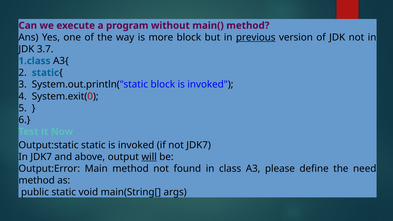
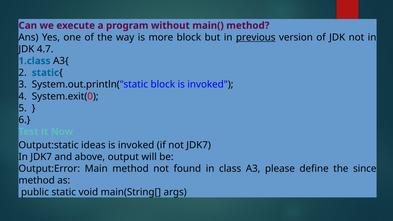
3.7: 3.7 -> 4.7 (45, 49)
Output:static static: static -> ideas (93, 145)
will underline: present -> none (149, 157)
need: need -> since (365, 169)
